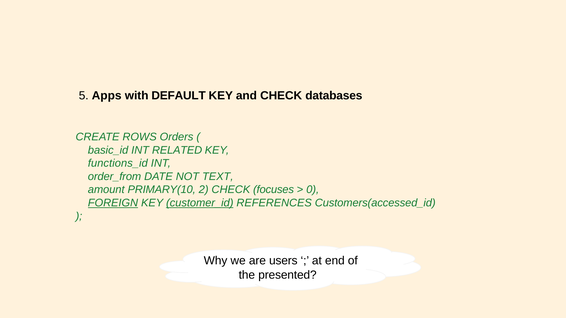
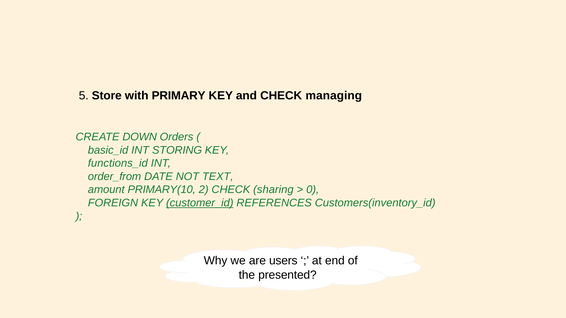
Apps: Apps -> Store (107, 96)
DEFAULT: DEFAULT -> PRIMARY (179, 96)
databases: databases -> managing (334, 96)
ROWS: ROWS -> DOWN (140, 137)
RELATED: RELATED -> STORING (177, 150)
focuses: focuses -> sharing (273, 190)
FOREIGN underline: present -> none (113, 203)
Customers(accessed_id: Customers(accessed_id -> Customers(inventory_id (375, 203)
